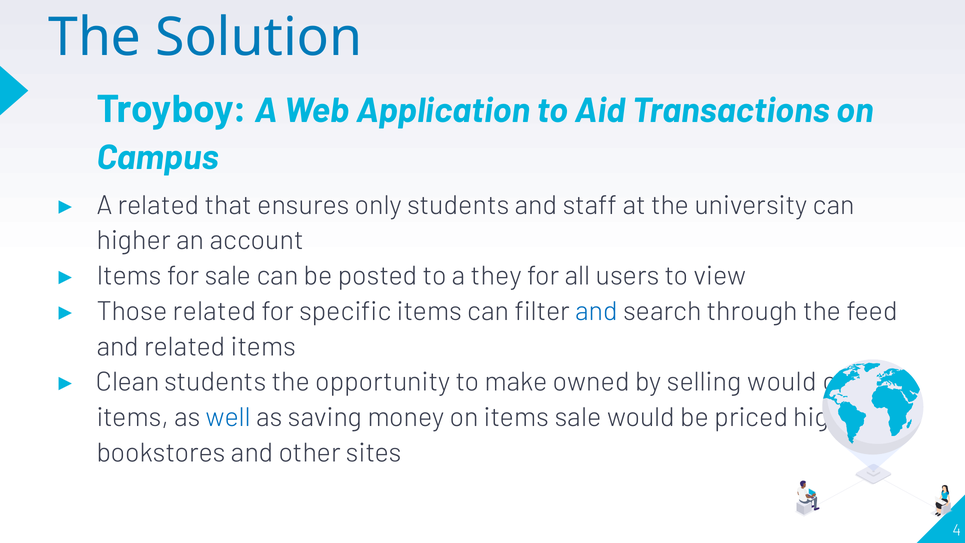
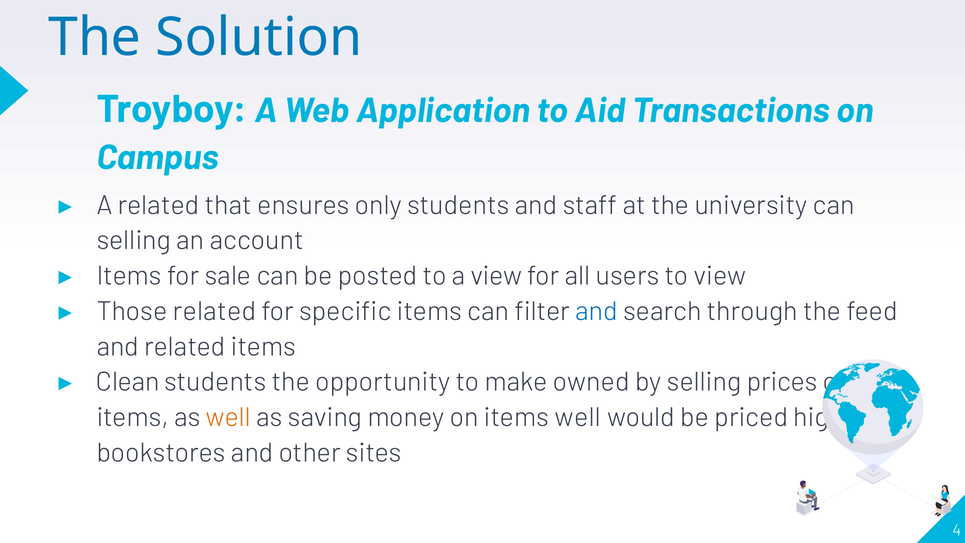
higher: higher -> selling (134, 240)
a they: they -> view (496, 276)
selling would: would -> prices (782, 382)
well colour: blue -> orange (228, 417)
items sale: sale -> well (578, 417)
